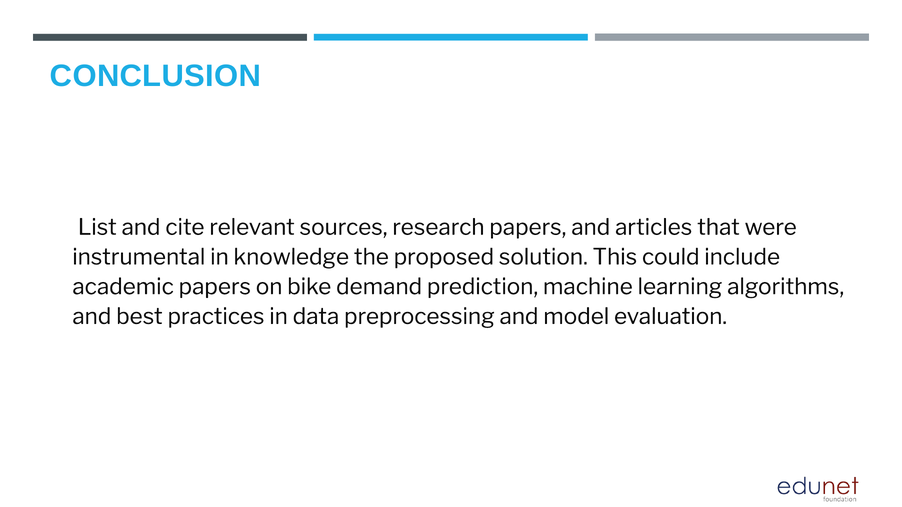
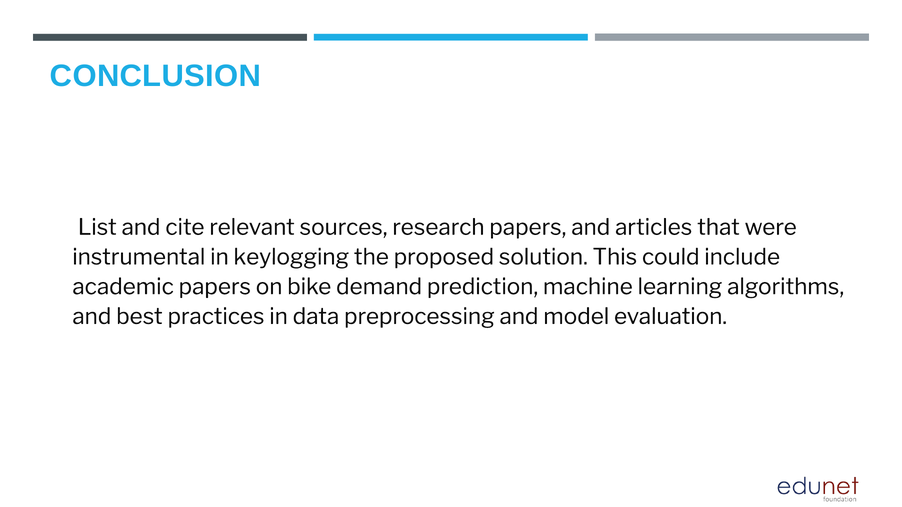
knowledge: knowledge -> keylogging (291, 257)
